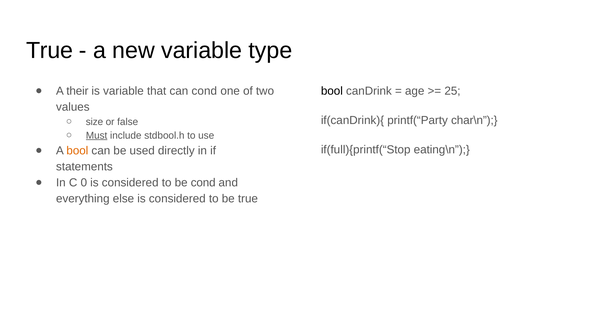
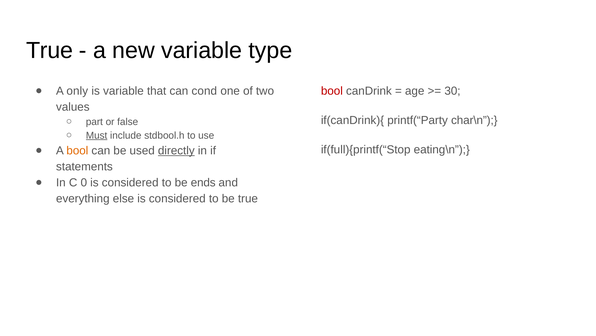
their: their -> only (77, 91)
bool colour: black -> red (332, 91)
25: 25 -> 30 (452, 91)
size: size -> part (94, 121)
directly underline: none -> present (176, 150)
be cond: cond -> ends (203, 182)
